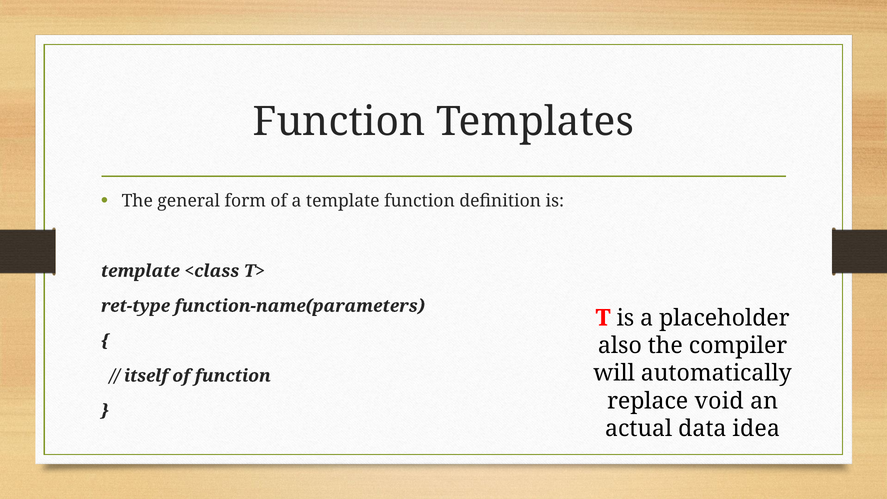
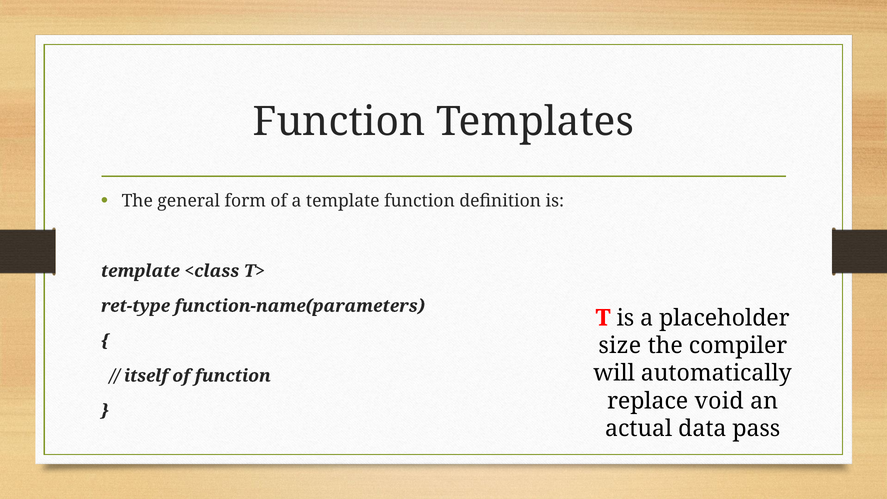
also: also -> size (620, 346)
idea: idea -> pass (756, 429)
